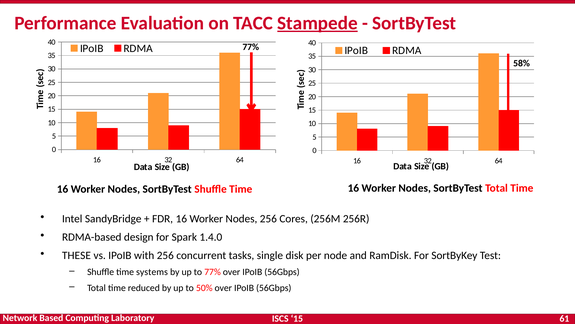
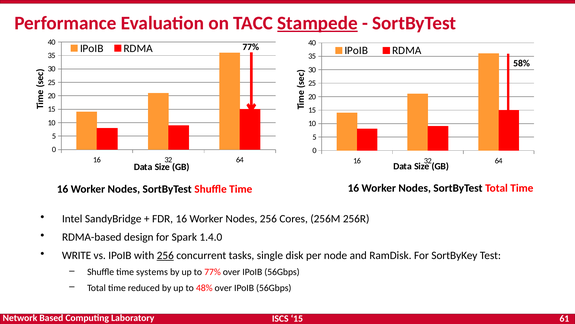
THESE: THESE -> WRITE (77, 255)
256 underline: none -> present (165, 255)
50%: 50% -> 48% (204, 287)
